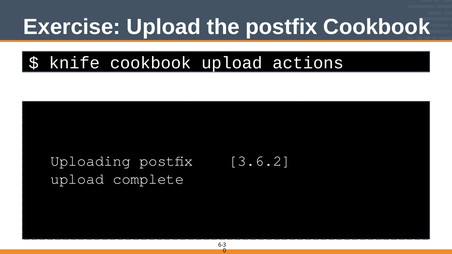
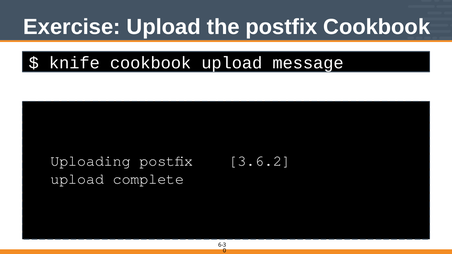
actions: actions -> message (308, 63)
